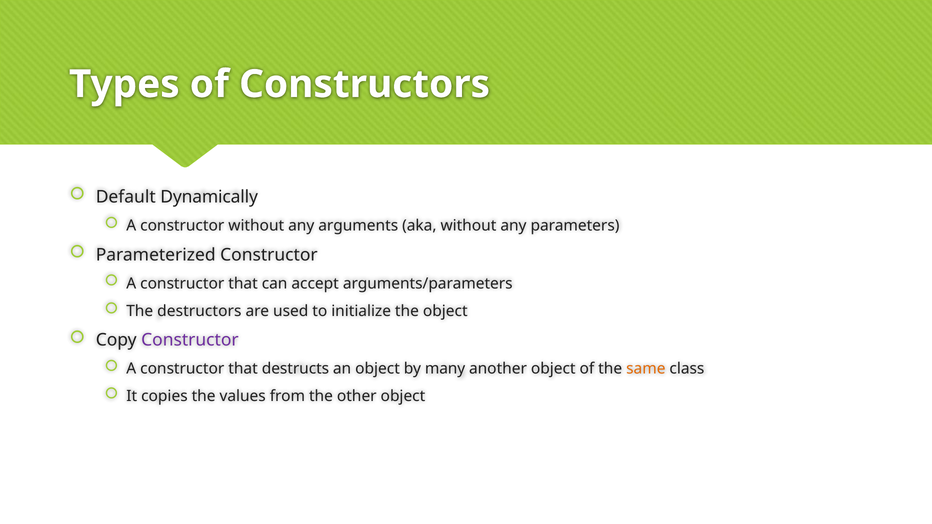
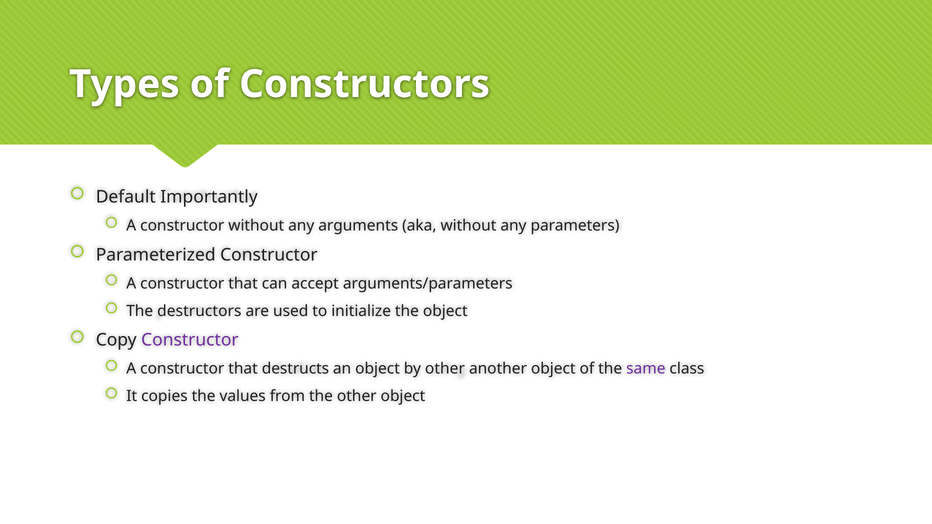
Dynamically: Dynamically -> Importantly (209, 197)
by many: many -> other (445, 369)
same colour: orange -> purple (646, 369)
